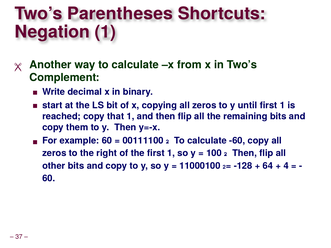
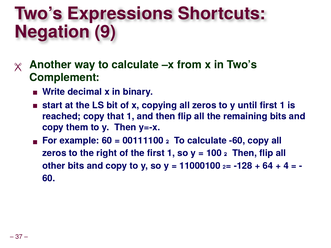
Parentheses: Parentheses -> Expressions (120, 14)
Negation 1: 1 -> 9 (105, 32)
